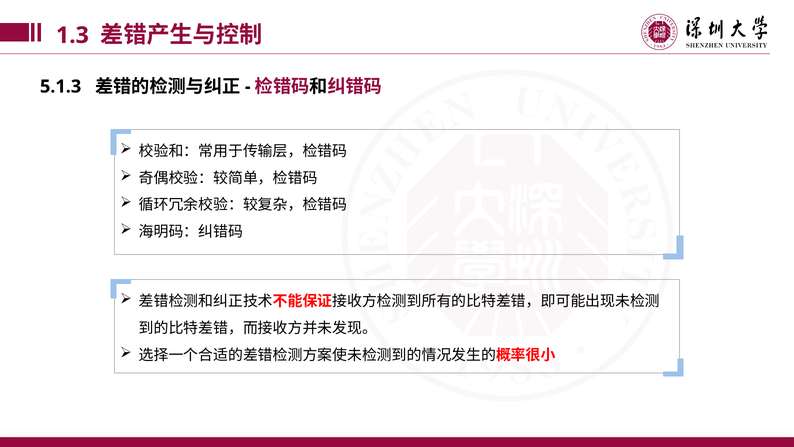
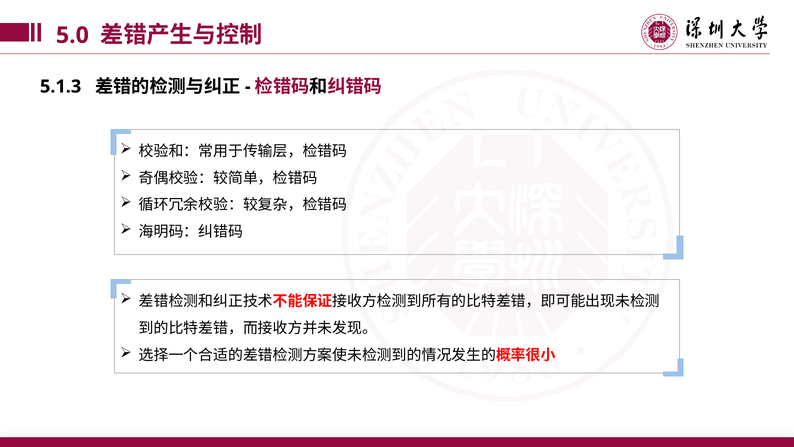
1.3: 1.3 -> 5.0 (72, 35)
